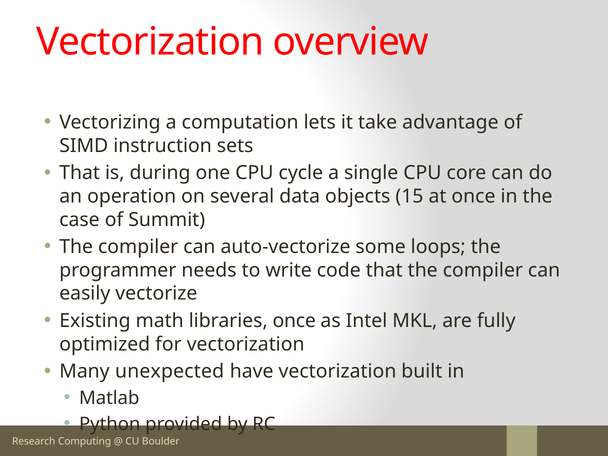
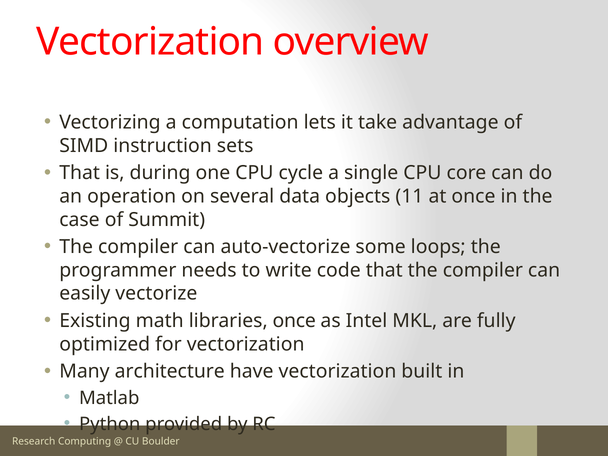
15: 15 -> 11 (409, 196)
unexpected: unexpected -> architecture (170, 372)
